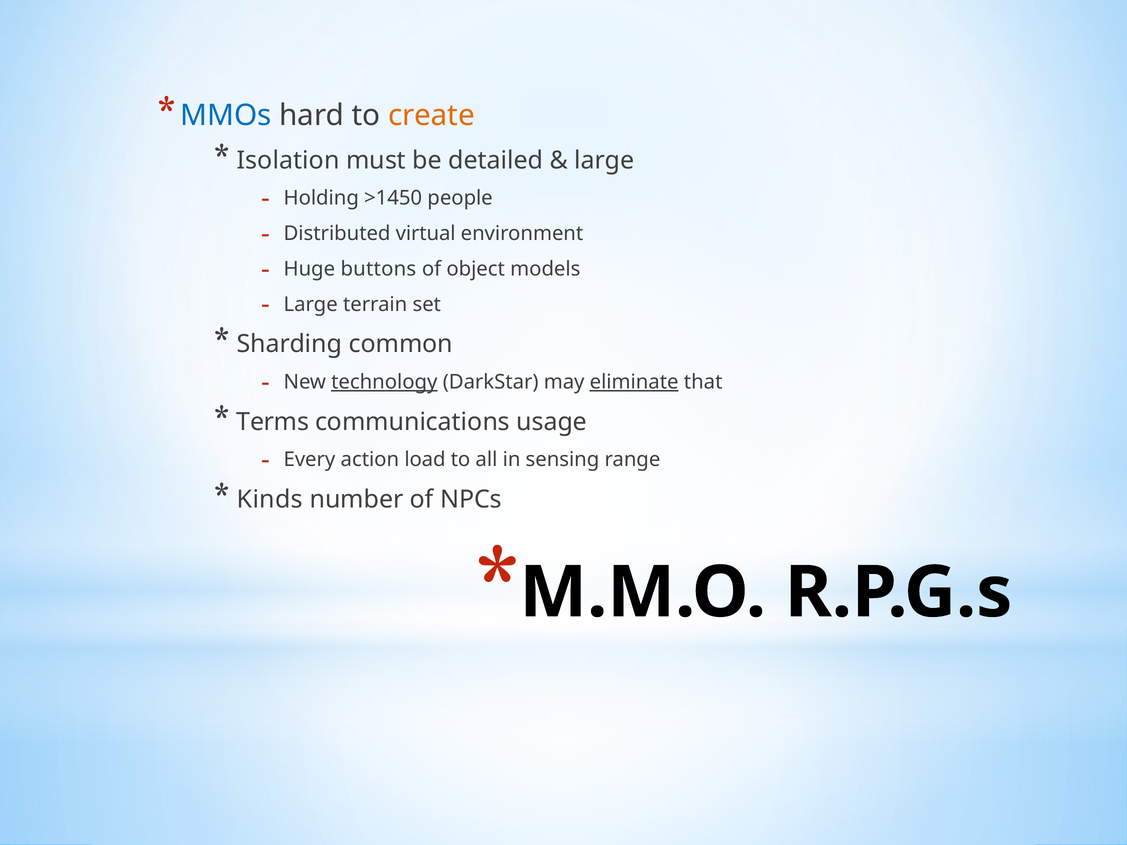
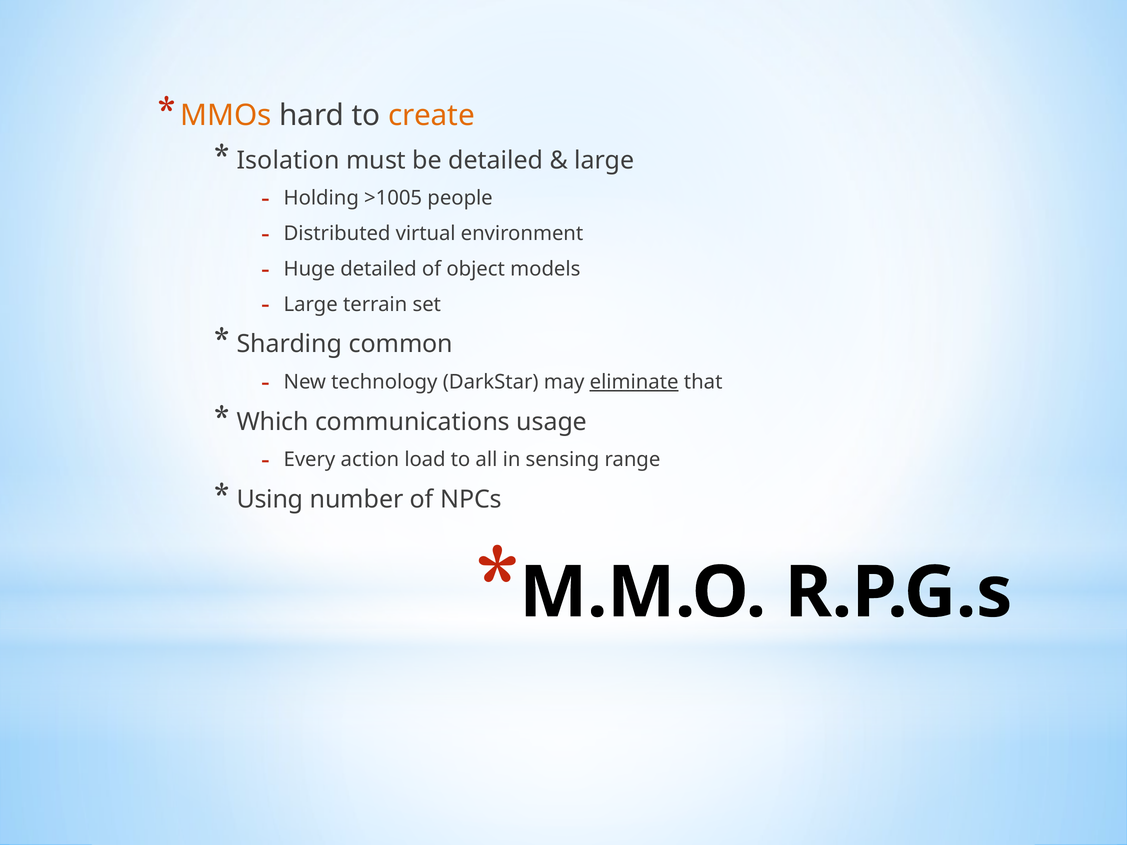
MMOs colour: blue -> orange (226, 116)
>1450: >1450 -> >1005 (393, 198)
Huge buttons: buttons -> detailed (379, 269)
technology underline: present -> none (384, 382)
Terms: Terms -> Which (273, 422)
Kinds: Kinds -> Using (270, 500)
